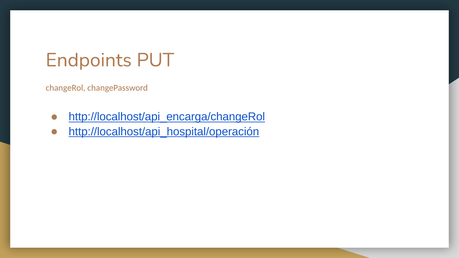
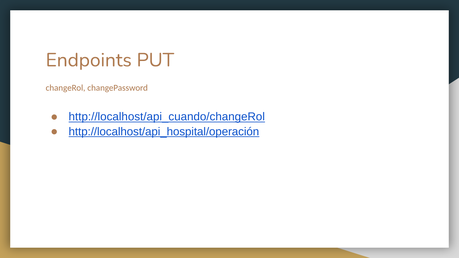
http://localhost/api_encarga/changeRol: http://localhost/api_encarga/changeRol -> http://localhost/api_cuando/changeRol (167, 117)
